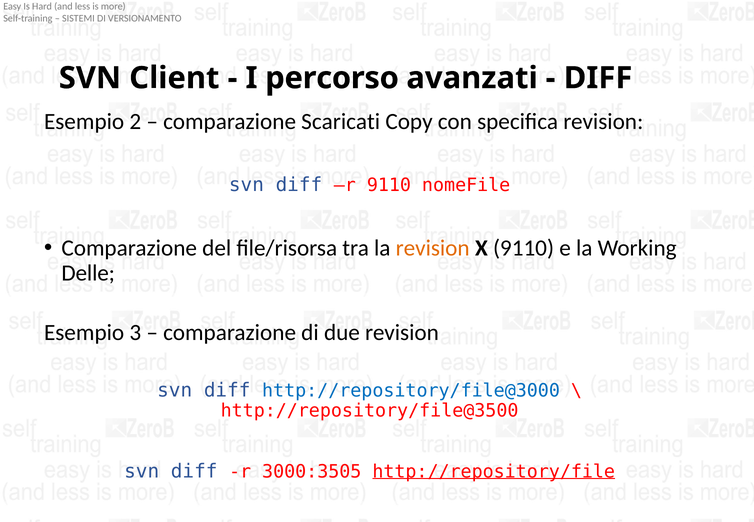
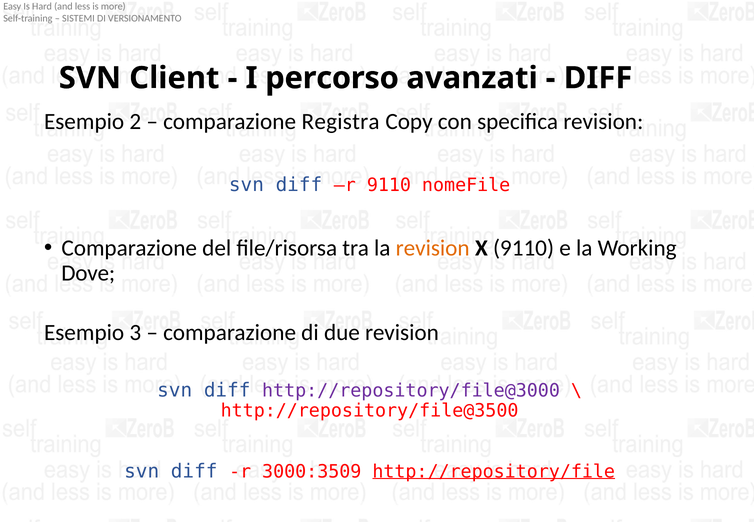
Scaricati: Scaricati -> Registra (341, 122)
Delle: Delle -> Dove (88, 273)
http://repository/file@3000 colour: blue -> purple (411, 391)
3000:3505: 3000:3505 -> 3000:3509 (312, 472)
